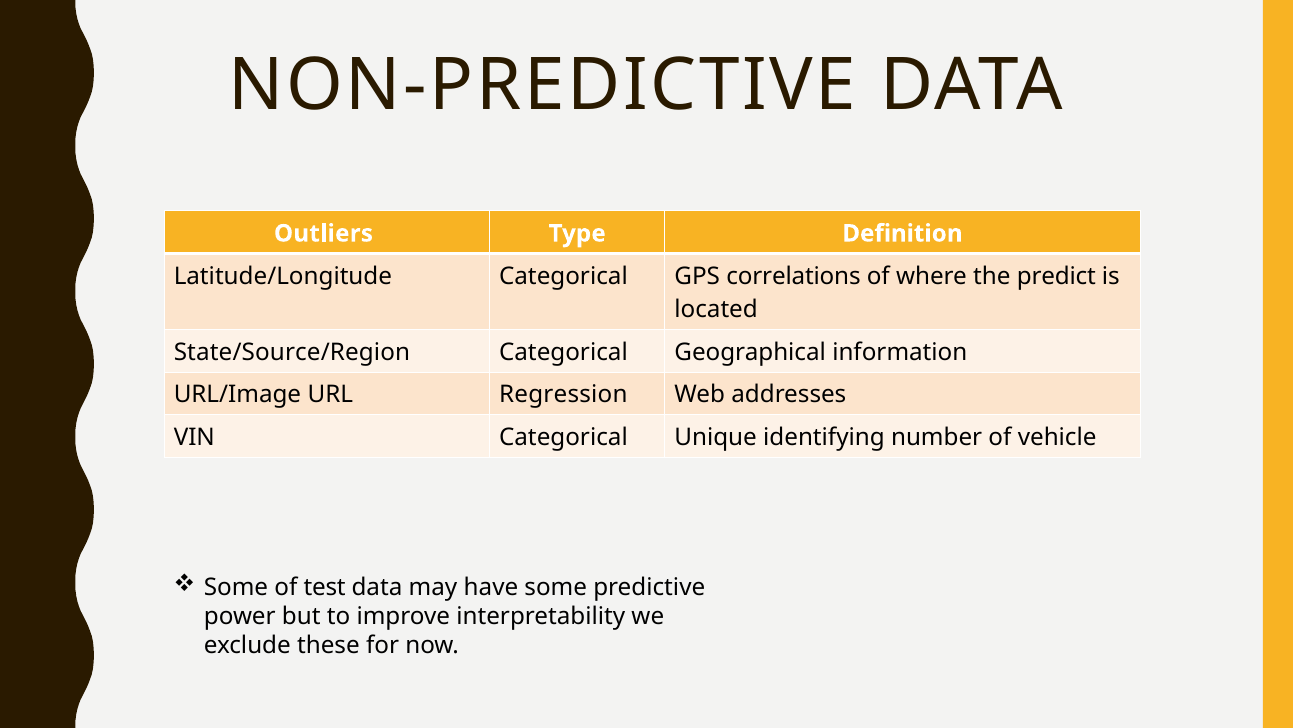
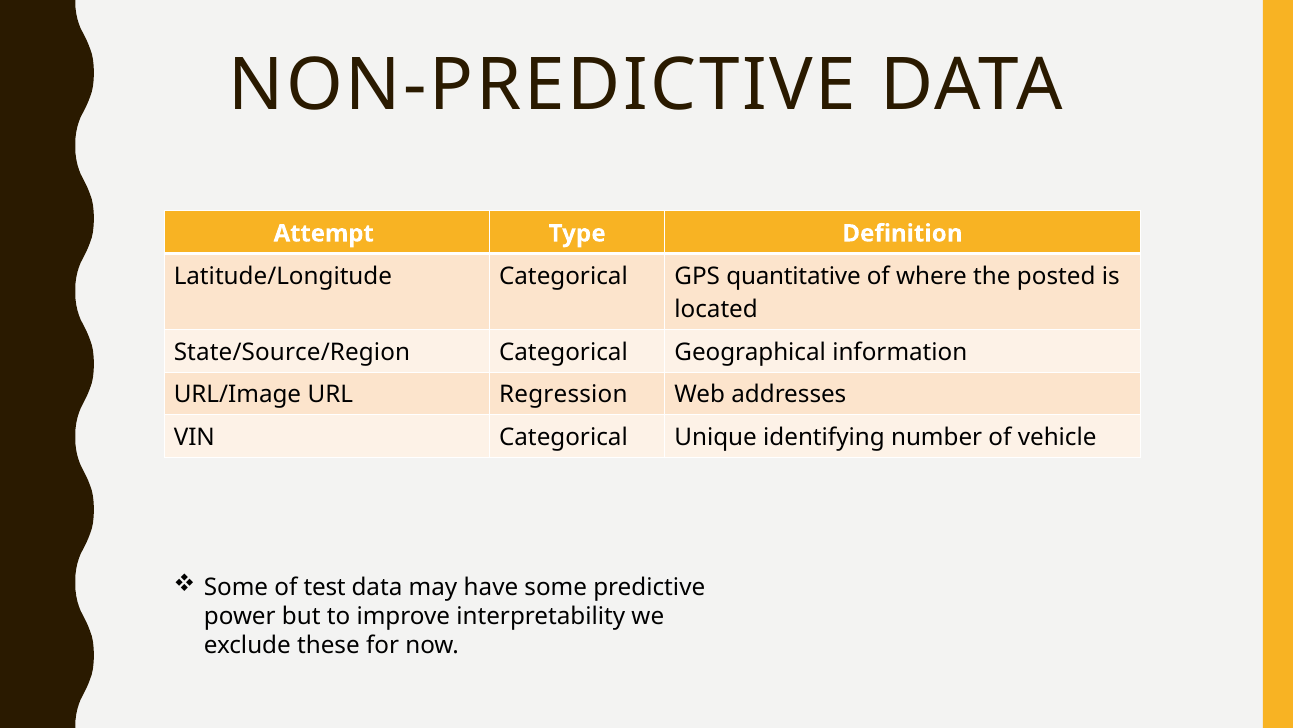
Outliers: Outliers -> Attempt (324, 233)
correlations: correlations -> quantitative (794, 276)
predict: predict -> posted (1056, 276)
